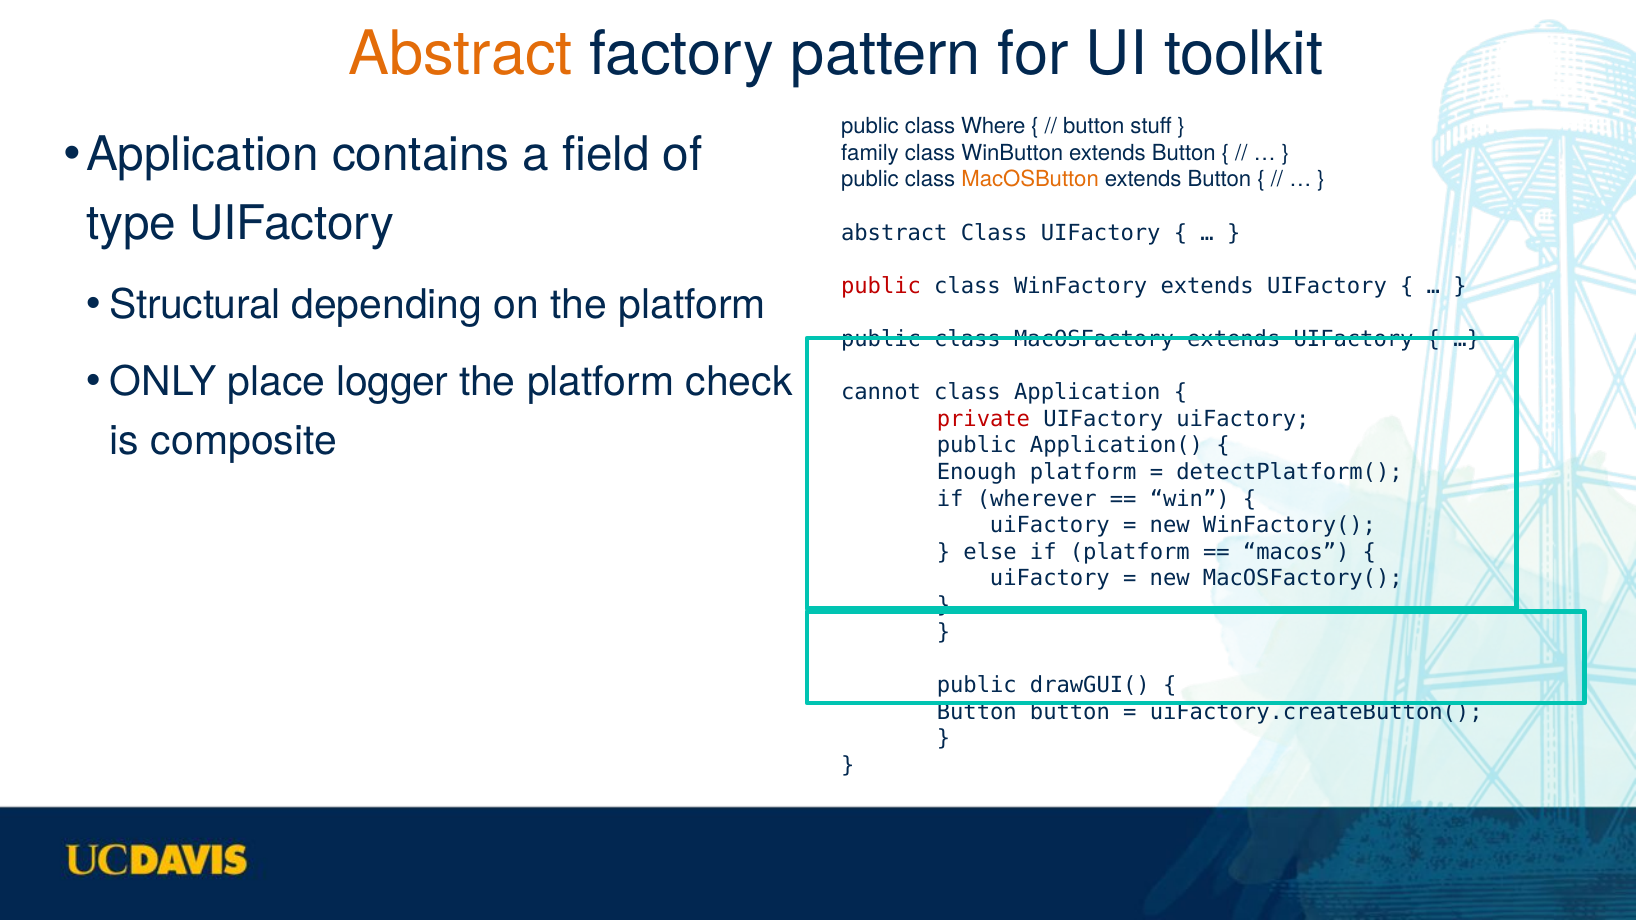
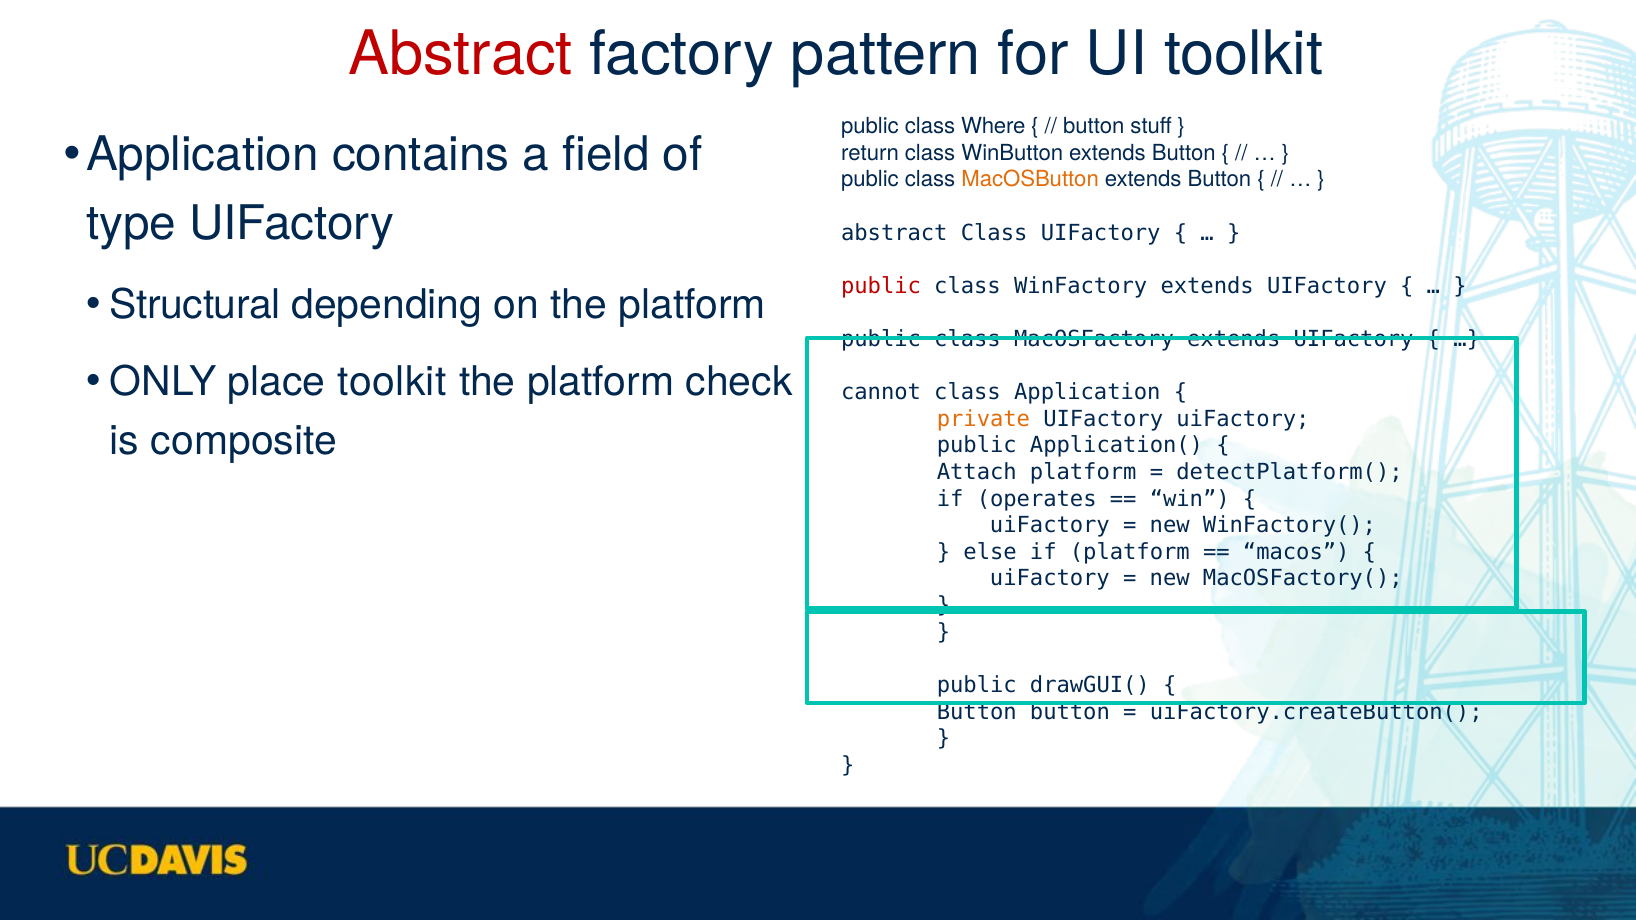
Abstract colour: orange -> red (460, 55)
family: family -> return (870, 153)
place logger: logger -> toolkit (392, 383)
private colour: red -> orange (983, 419)
Enough: Enough -> Attach (977, 472)
wherever: wherever -> operates (1037, 499)
